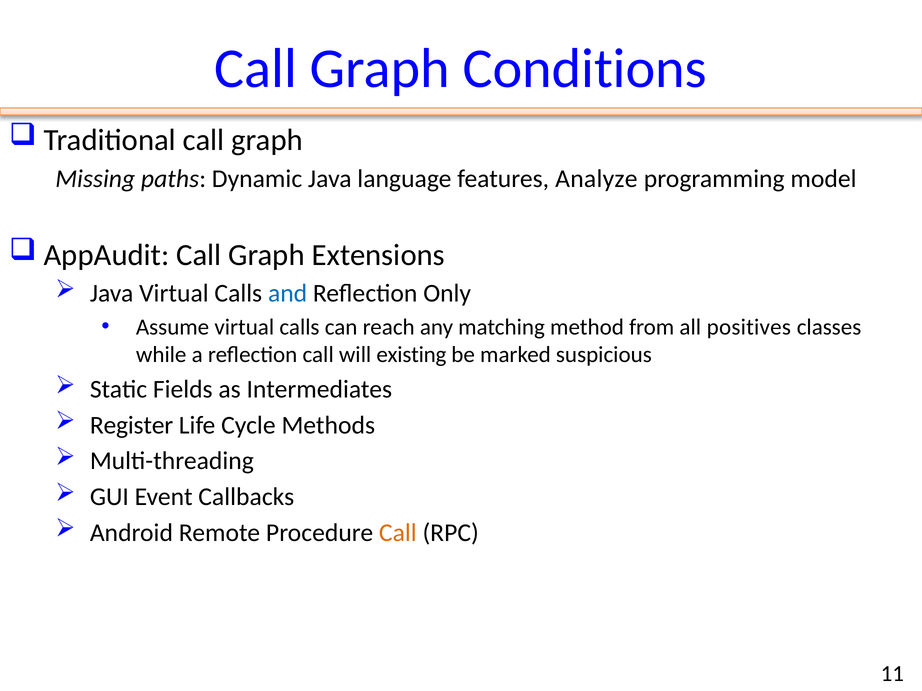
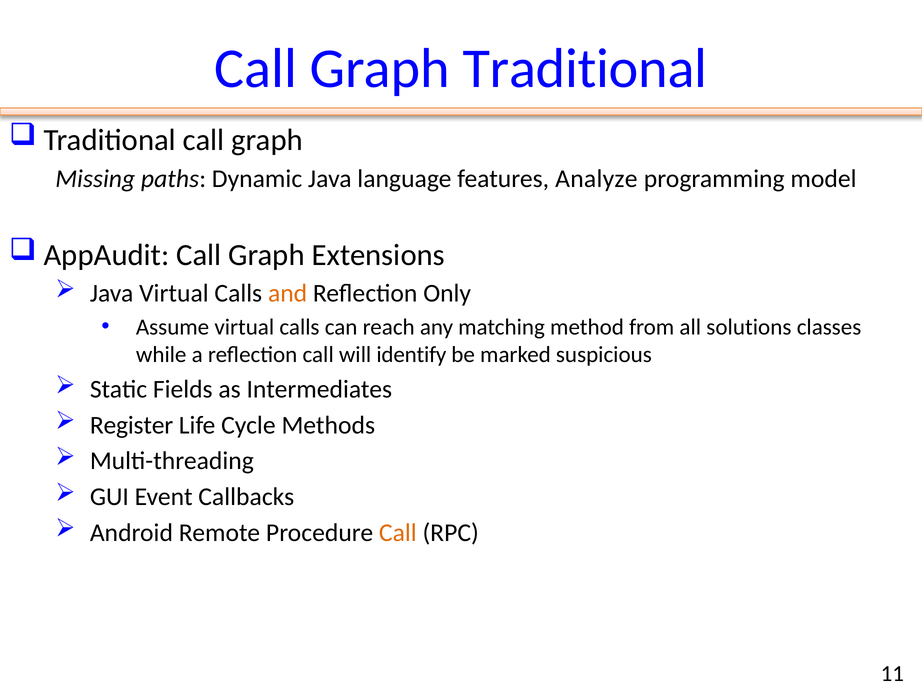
Graph Conditions: Conditions -> Traditional (585, 69)
and colour: blue -> orange (288, 294)
positives: positives -> solutions (749, 327)
existing: existing -> identify (411, 355)
